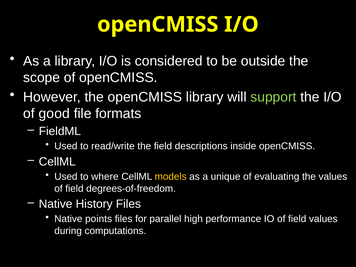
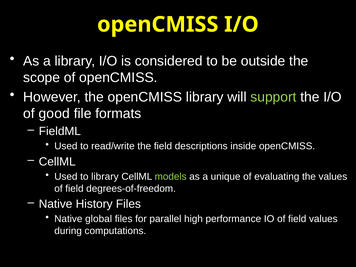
to where: where -> library (105, 177)
models colour: yellow -> light green (171, 177)
points: points -> global (99, 219)
